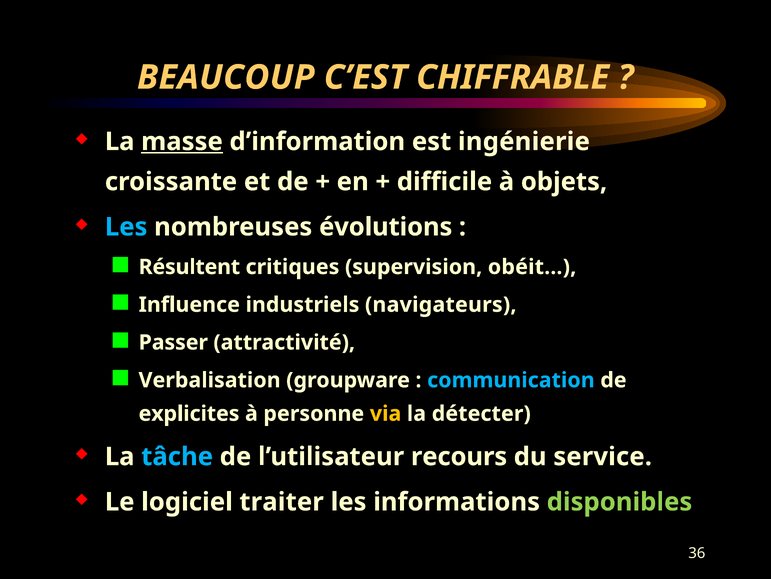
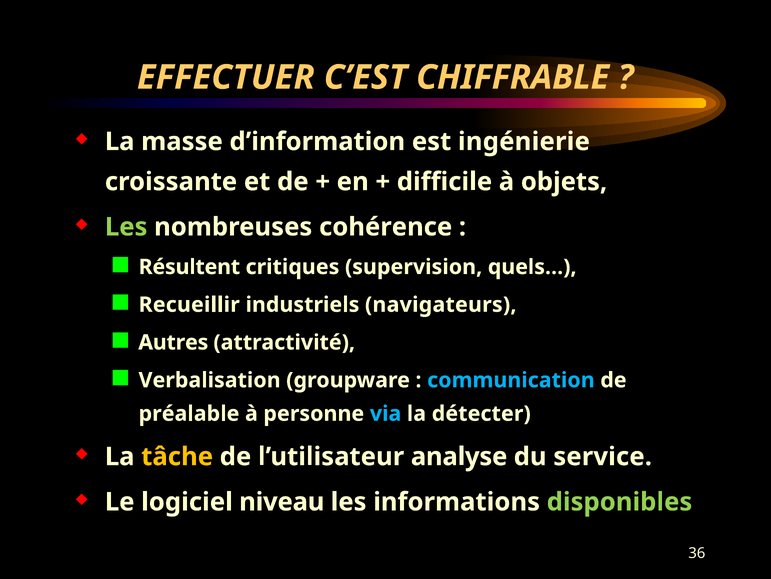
BEAUCOUP: BEAUCOUP -> EFFECTUER (226, 77)
masse underline: present -> none (182, 141)
Les colour: light blue -> light green (126, 227)
évolutions: évolutions -> cohérence (386, 227)
obéit…: obéit… -> quels… (532, 267)
Influence: Influence -> Recueillir (189, 304)
Passer: Passer -> Autres (173, 342)
explicites: explicites -> préalable (189, 413)
via colour: yellow -> light blue (386, 413)
tâche colour: light blue -> yellow (177, 456)
recours: recours -> analyse (459, 456)
traiter: traiter -> niveau (282, 501)
